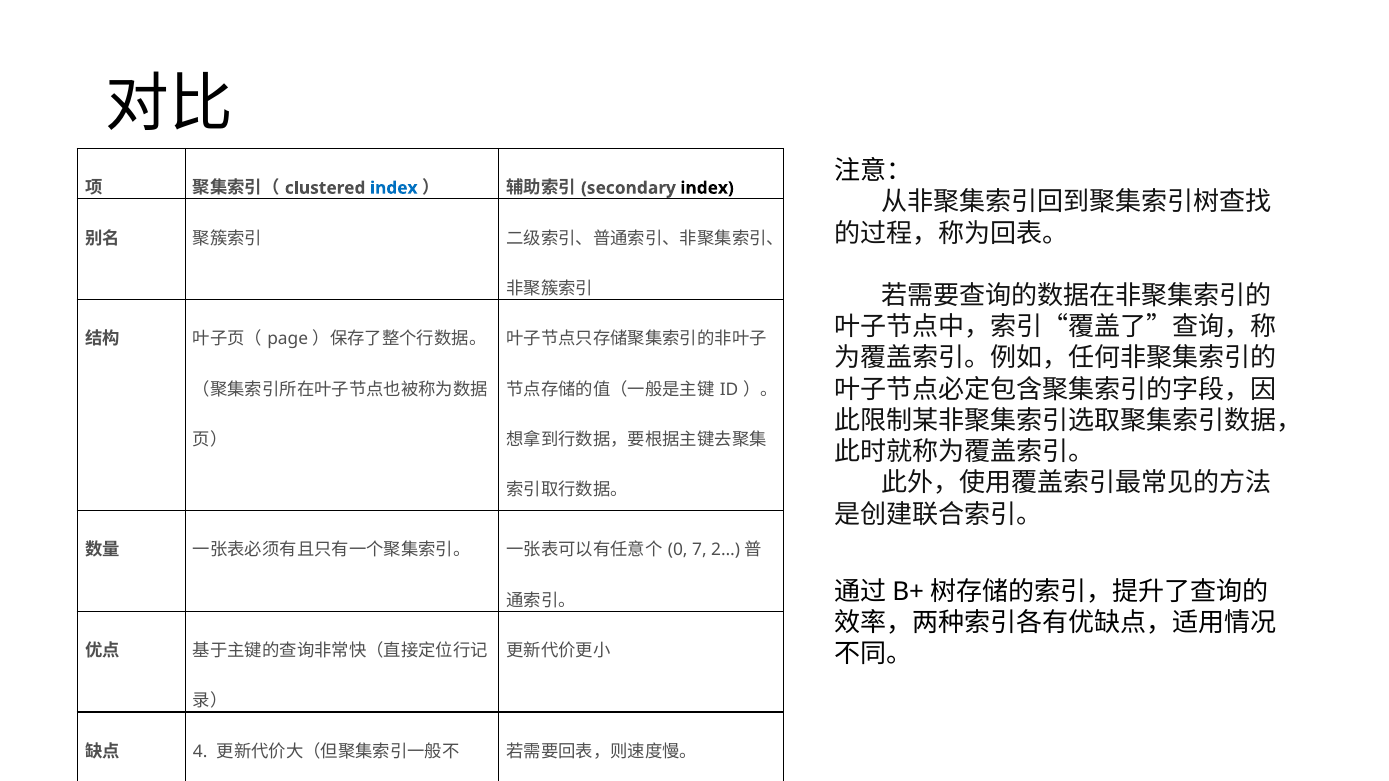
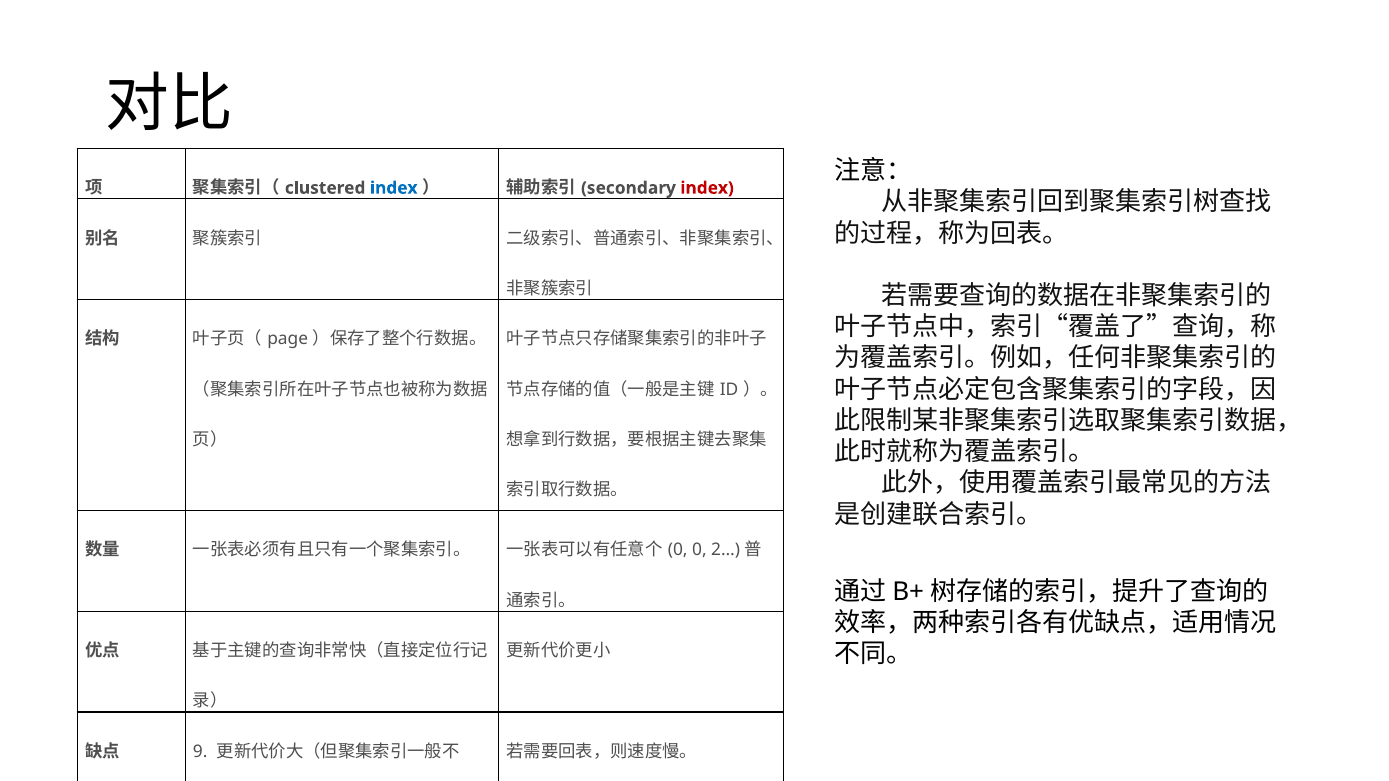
index colour: black -> red (707, 188)
7: 7 -> 0 (699, 550)
4: 4 -> 9 (200, 752)
